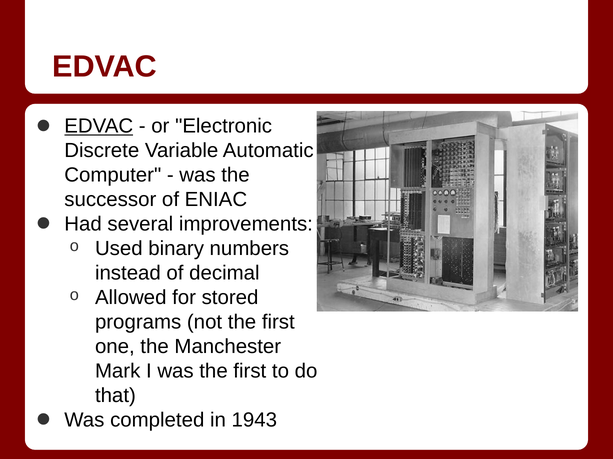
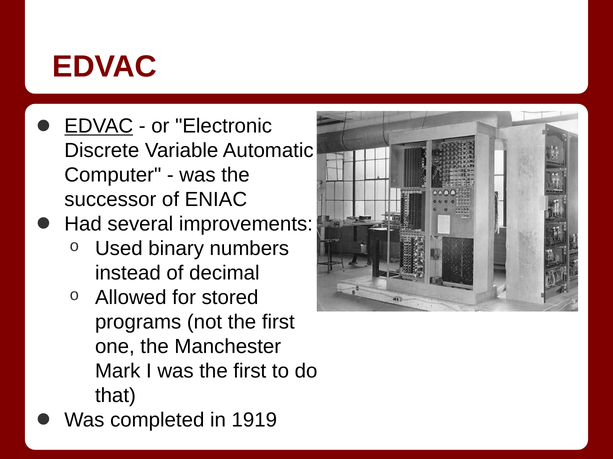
1943: 1943 -> 1919 (254, 421)
